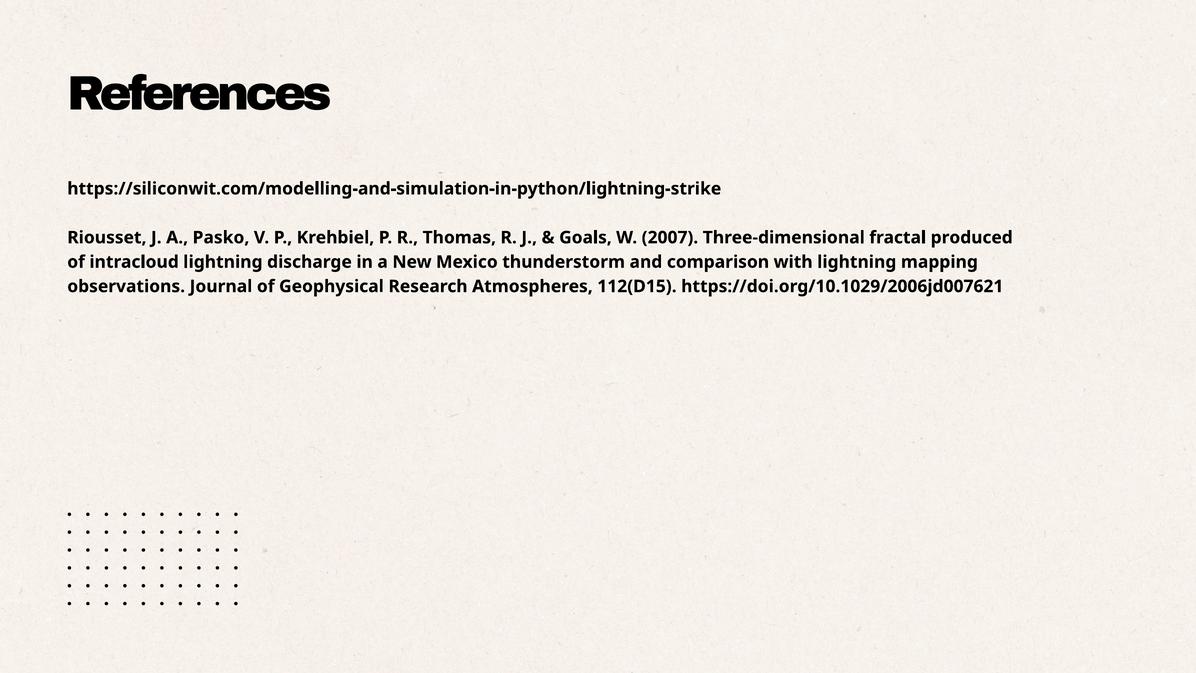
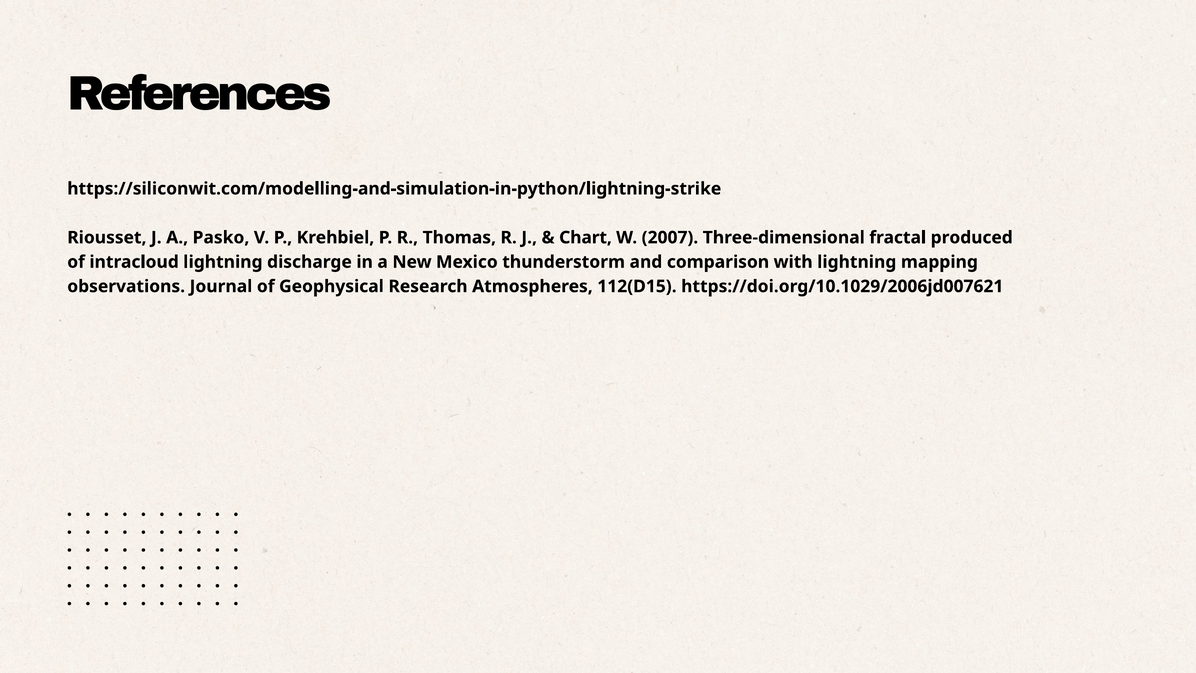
Goals: Goals -> Chart (585, 237)
